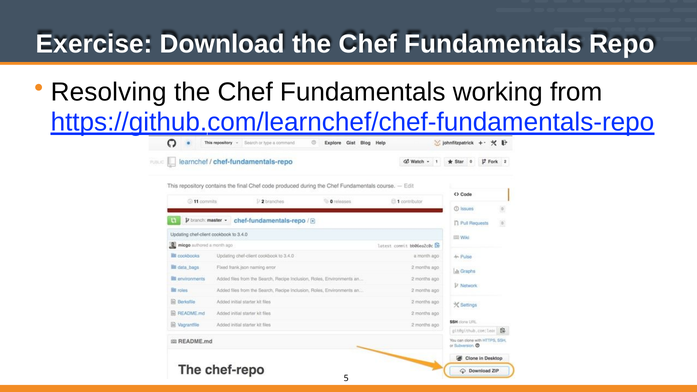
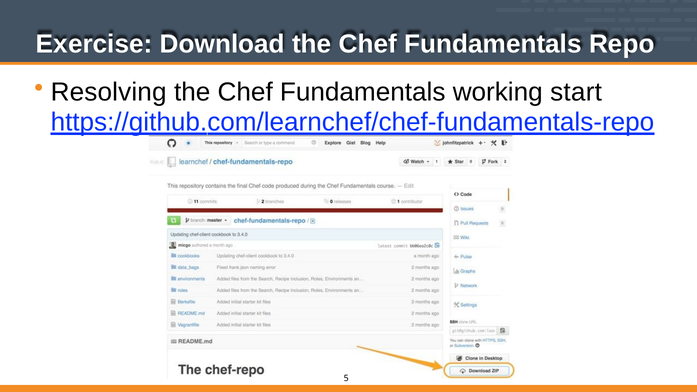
from: from -> start (576, 92)
